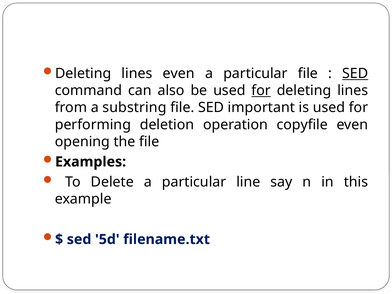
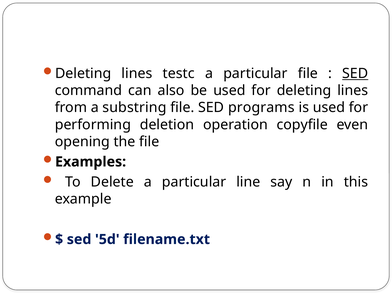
lines even: even -> testc (179, 74)
for underline: present -> none (261, 91)
important: important -> programs (261, 108)
